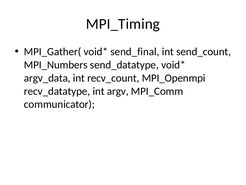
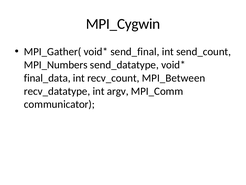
MPI_Timing: MPI_Timing -> MPI_Cygwin (123, 24)
argv_data: argv_data -> final_data (47, 78)
MPI_Openmpi: MPI_Openmpi -> MPI_Between (174, 78)
